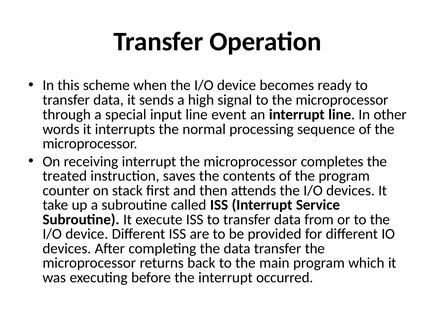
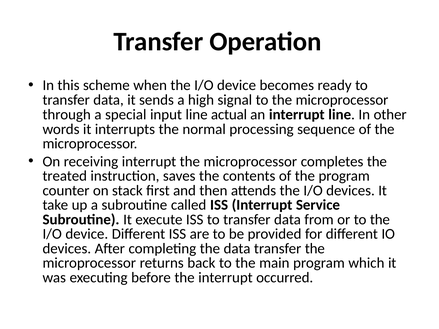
event: event -> actual (229, 115)
